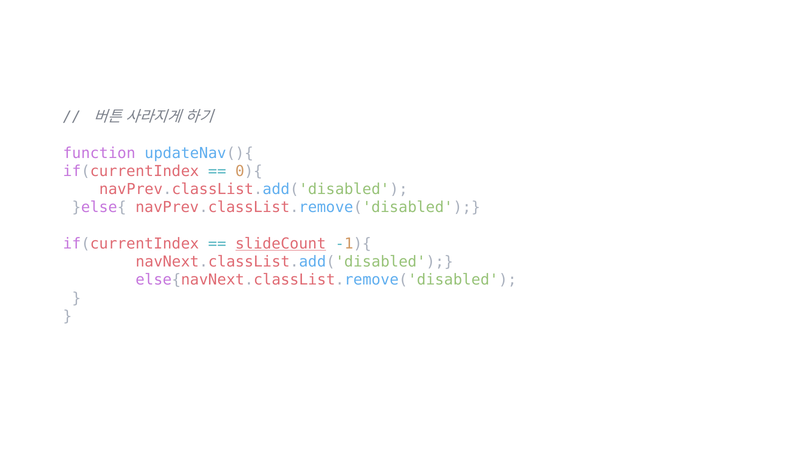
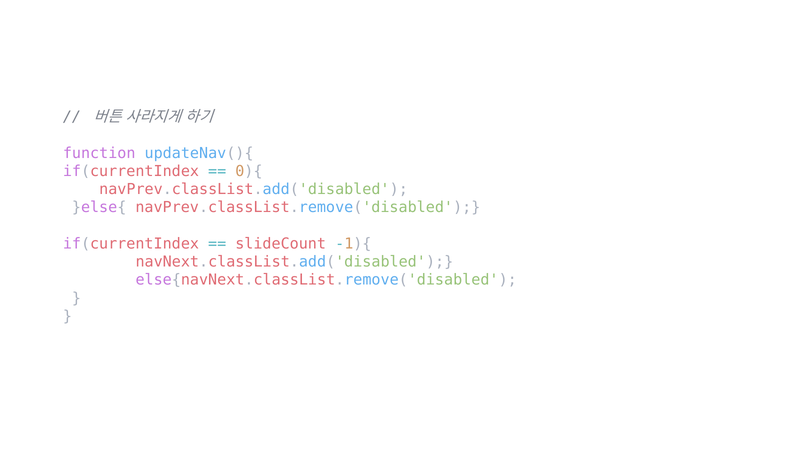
slideCount underline: present -> none (281, 244)
